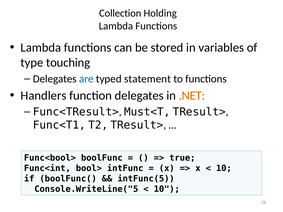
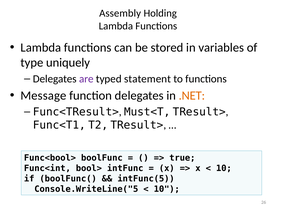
Collection: Collection -> Assembly (120, 13)
touching: touching -> uniquely (68, 63)
are colour: blue -> purple (86, 79)
Handlers: Handlers -> Message (43, 96)
